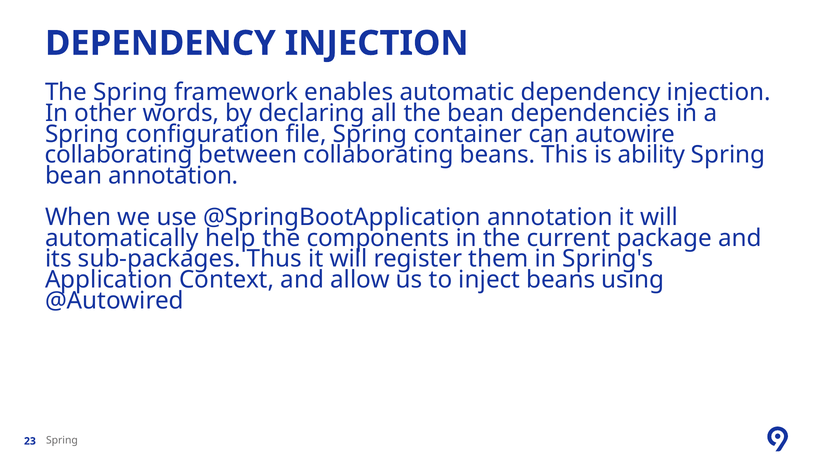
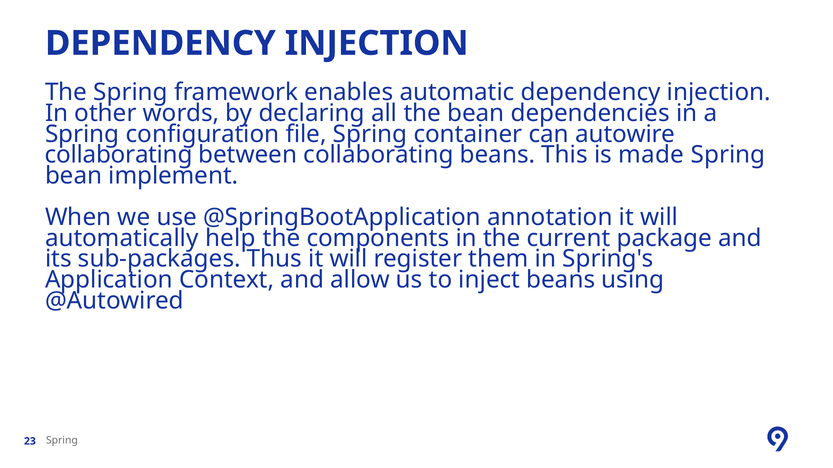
ability: ability -> made (651, 155)
bean annotation: annotation -> implement (173, 176)
